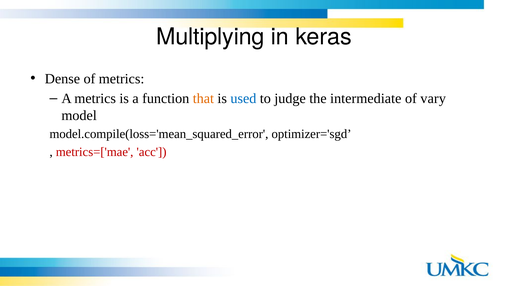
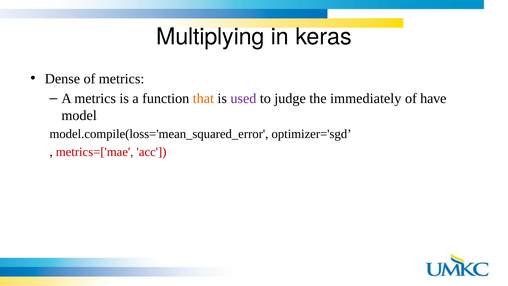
used colour: blue -> purple (243, 98)
intermediate: intermediate -> immediately (366, 98)
vary: vary -> have (433, 98)
